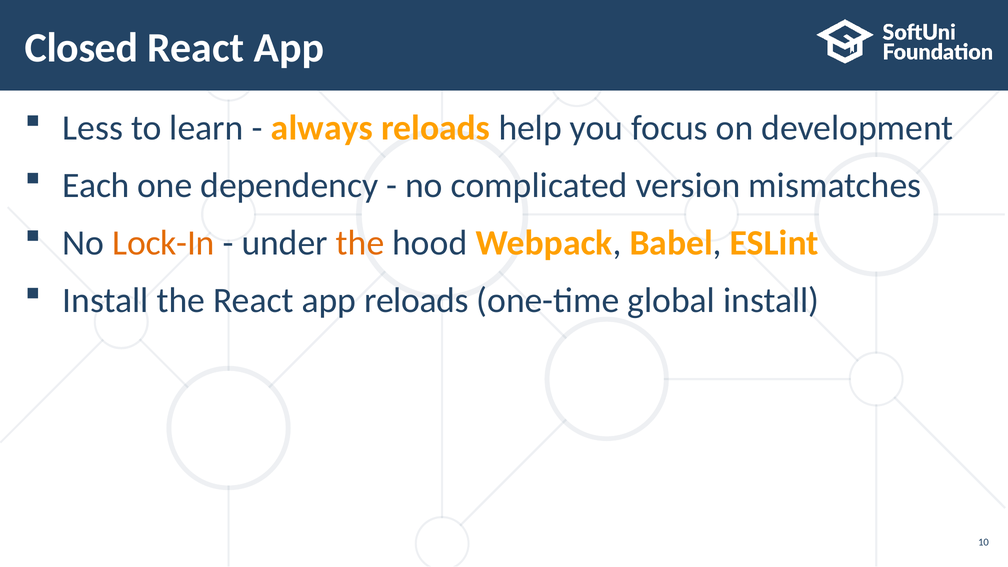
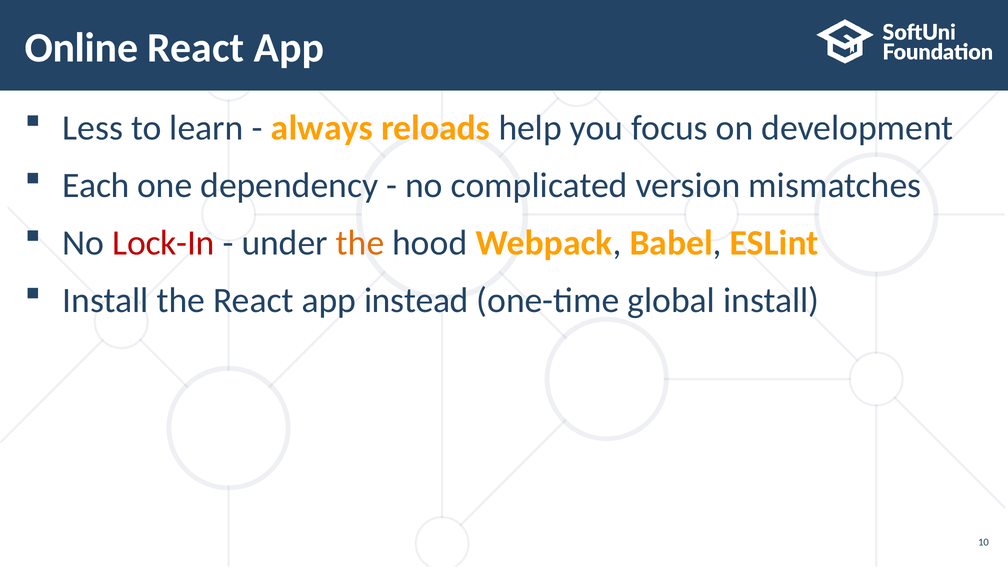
Closed: Closed -> Online (81, 48)
Lock-In colour: orange -> red (163, 243)
app reloads: reloads -> instead (416, 301)
